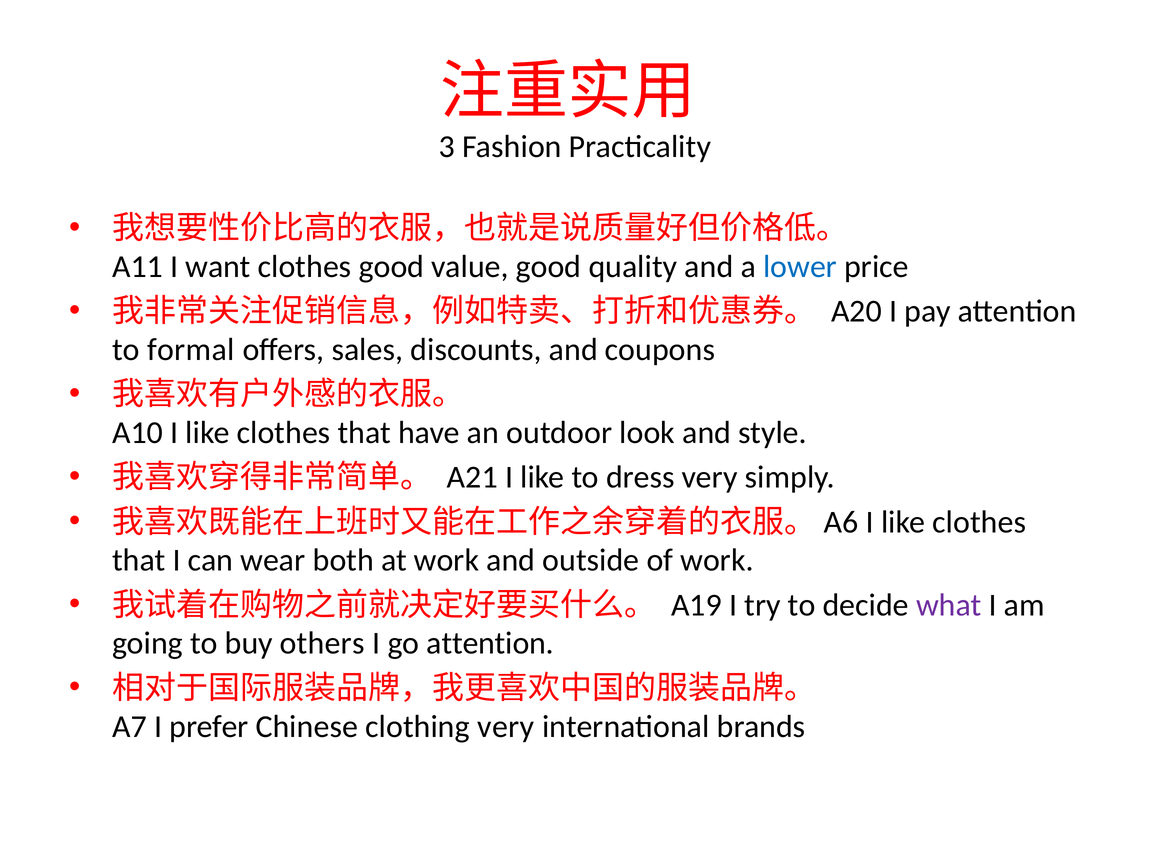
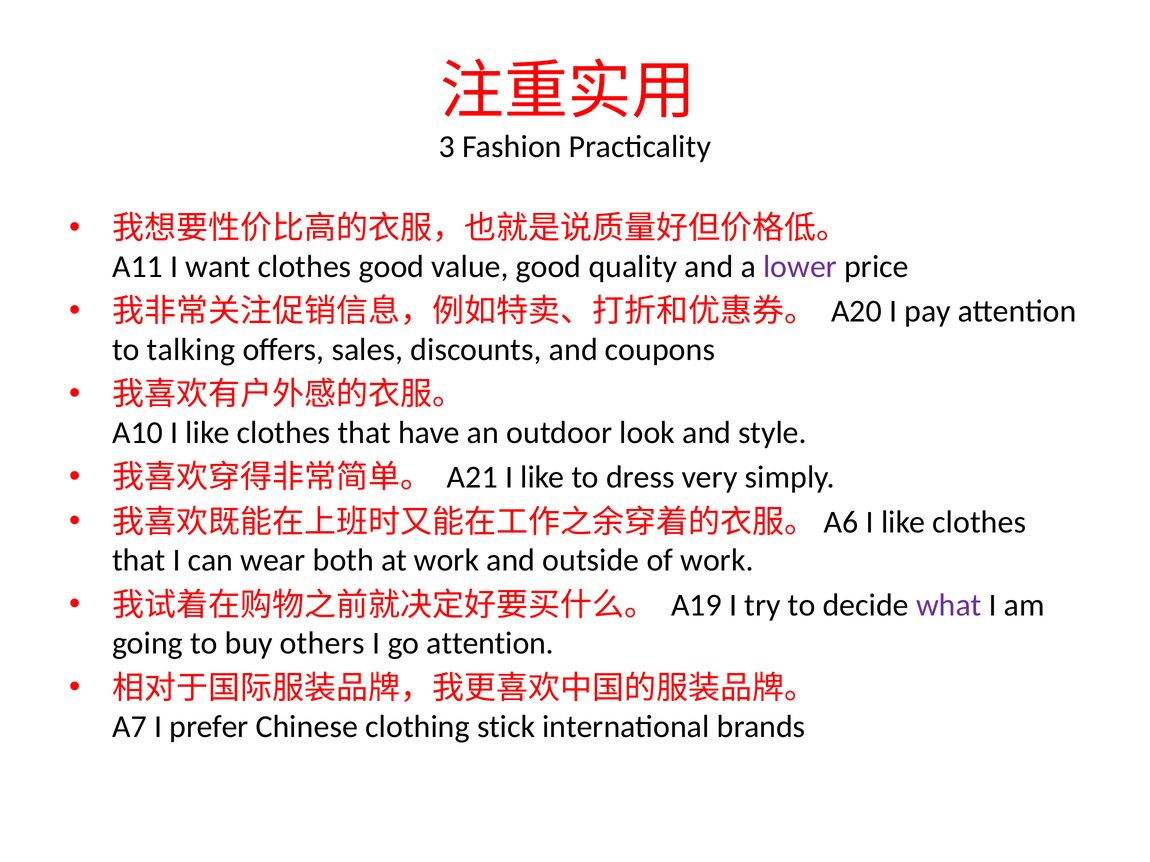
lower colour: blue -> purple (800, 267)
formal: formal -> talking (191, 350)
clothing very: very -> stick (506, 727)
